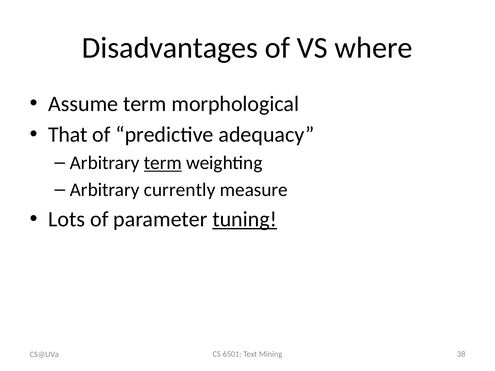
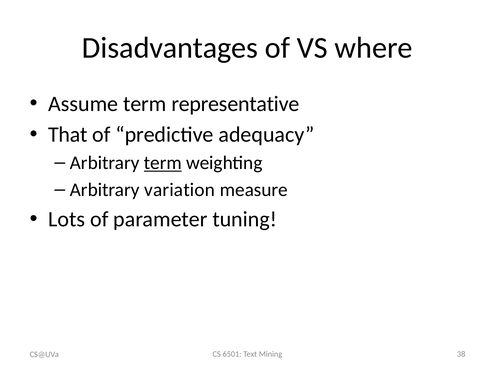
morphological: morphological -> representative (235, 104)
currently: currently -> variation (180, 190)
tuning underline: present -> none (245, 219)
